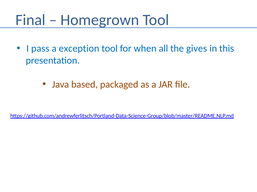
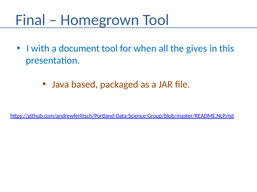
pass: pass -> with (40, 49)
exception: exception -> document (79, 49)
